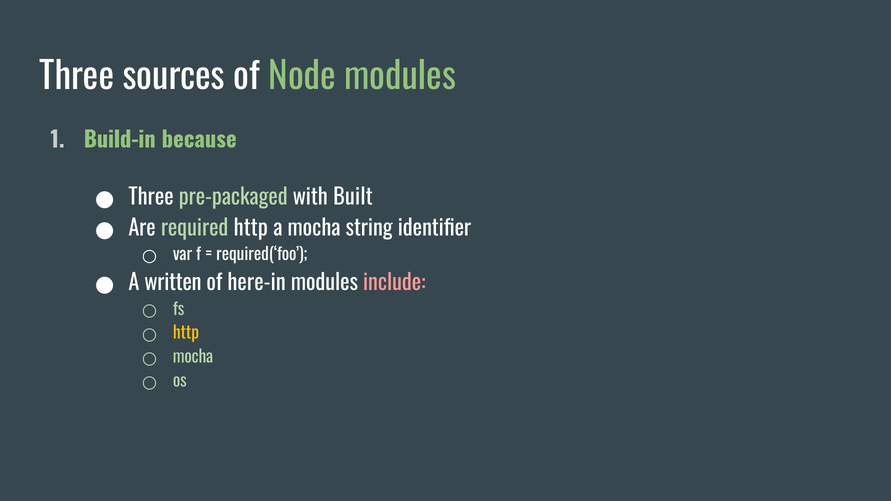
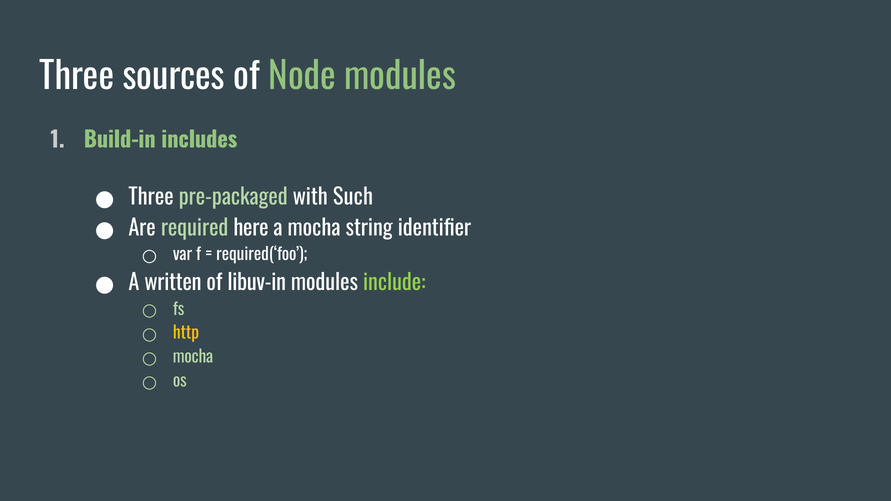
because: because -> includes (199, 140)
Built: Built -> Such (353, 198)
required http: http -> here (251, 228)
here-in: here-in -> libuv-in (257, 283)
include colour: pink -> light green (394, 283)
